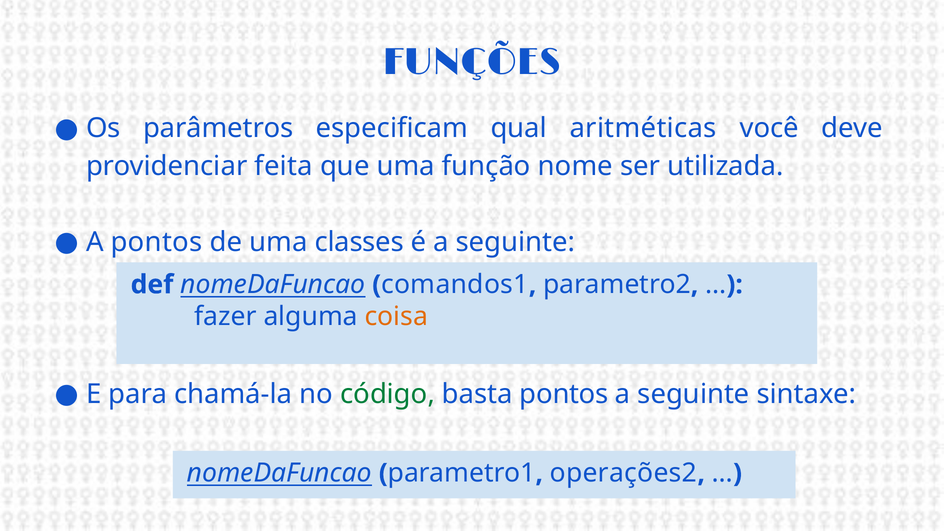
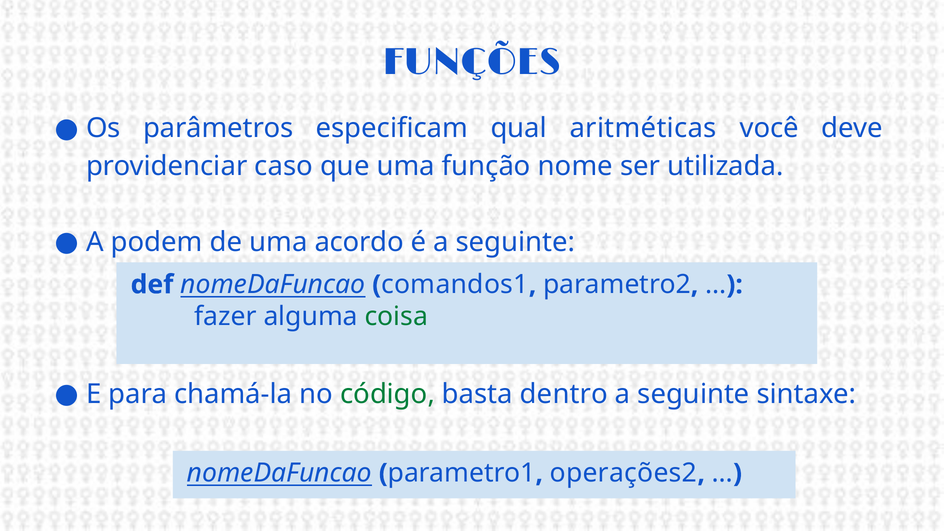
feita: feita -> caso (284, 166)
A pontos: pontos -> podem (157, 242)
classes: classes -> acordo (359, 242)
coisa colour: orange -> green (396, 317)
basta pontos: pontos -> dentro (564, 394)
